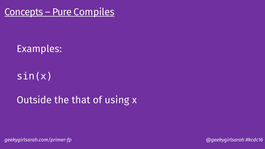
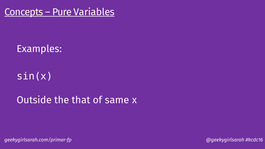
Compiles: Compiles -> Variables (94, 12)
using: using -> same (117, 100)
